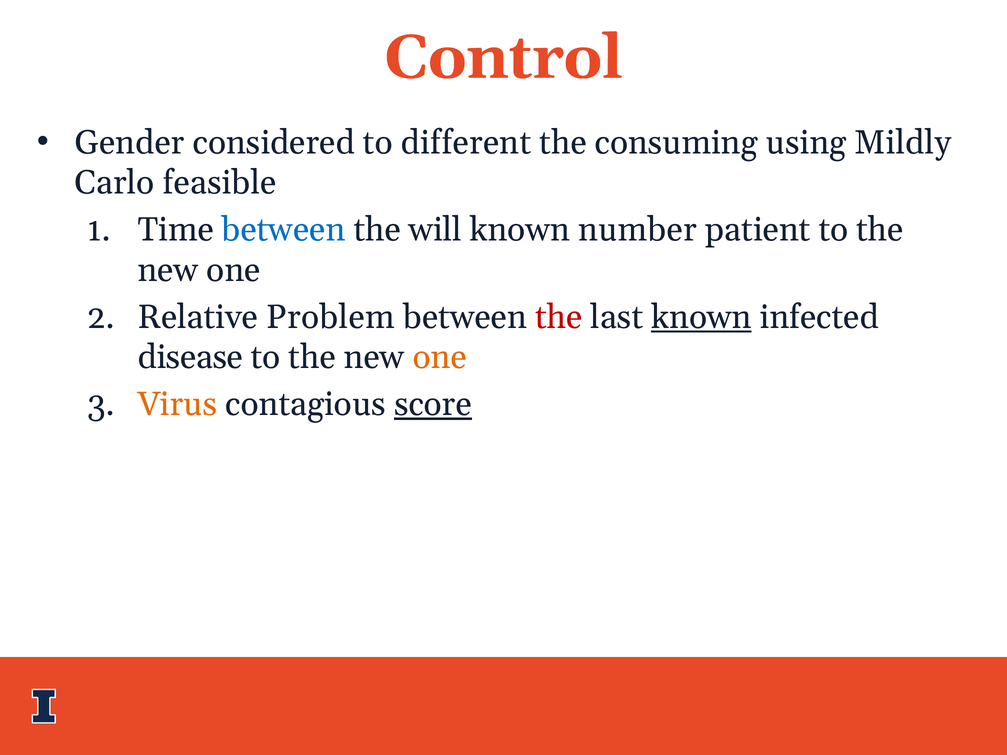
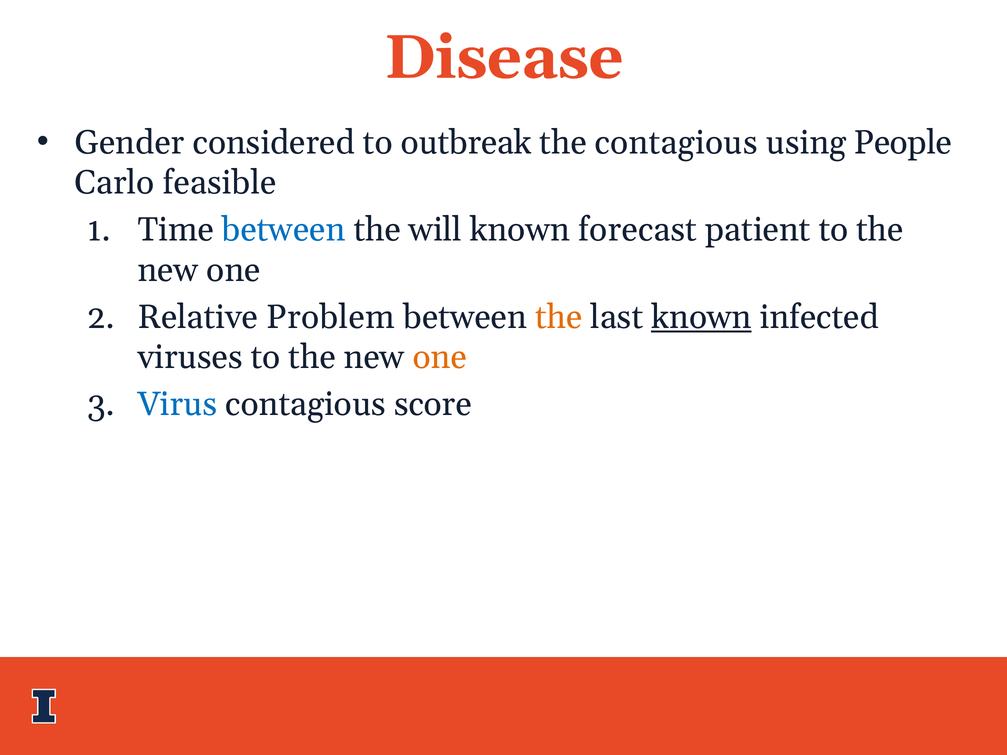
Control: Control -> Disease (504, 57)
different: different -> outbreak (466, 143)
the consuming: consuming -> contagious (676, 143)
Mildly: Mildly -> People (903, 143)
number: number -> forecast (638, 230)
the colour: red -> orange (559, 317)
disease: disease -> viruses (190, 357)
Virus colour: orange -> blue (177, 404)
score underline: present -> none (433, 404)
